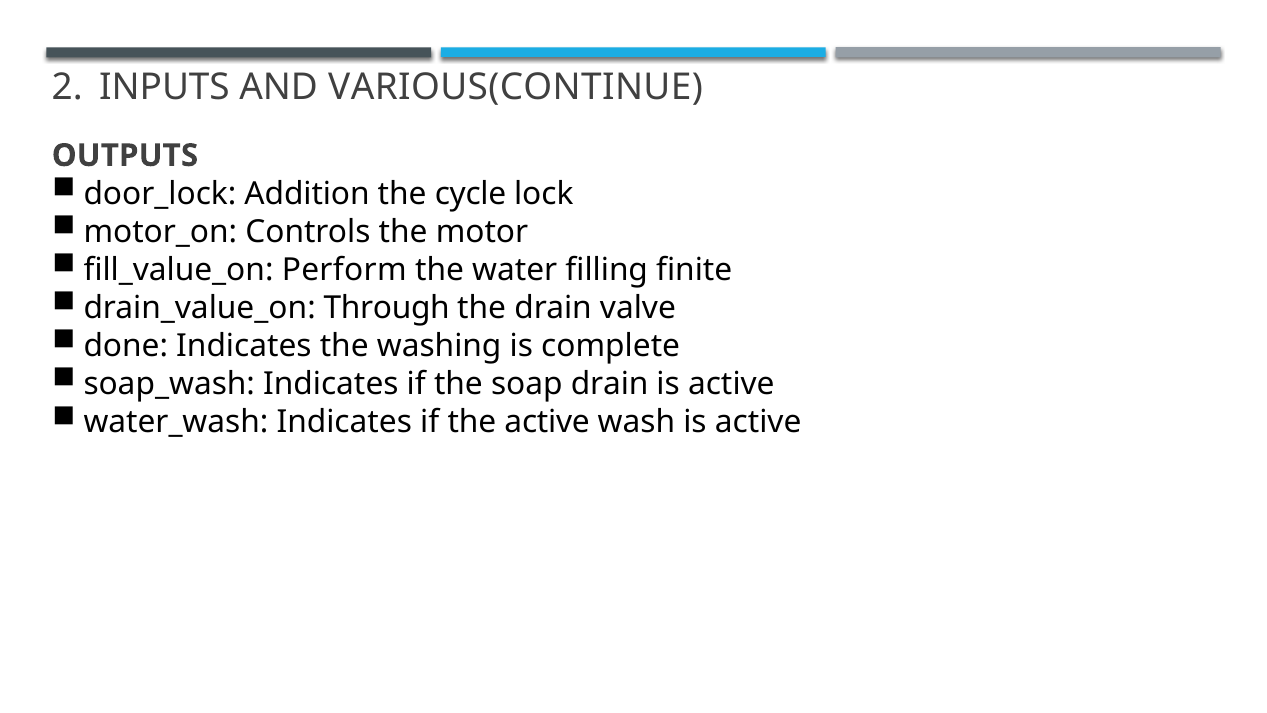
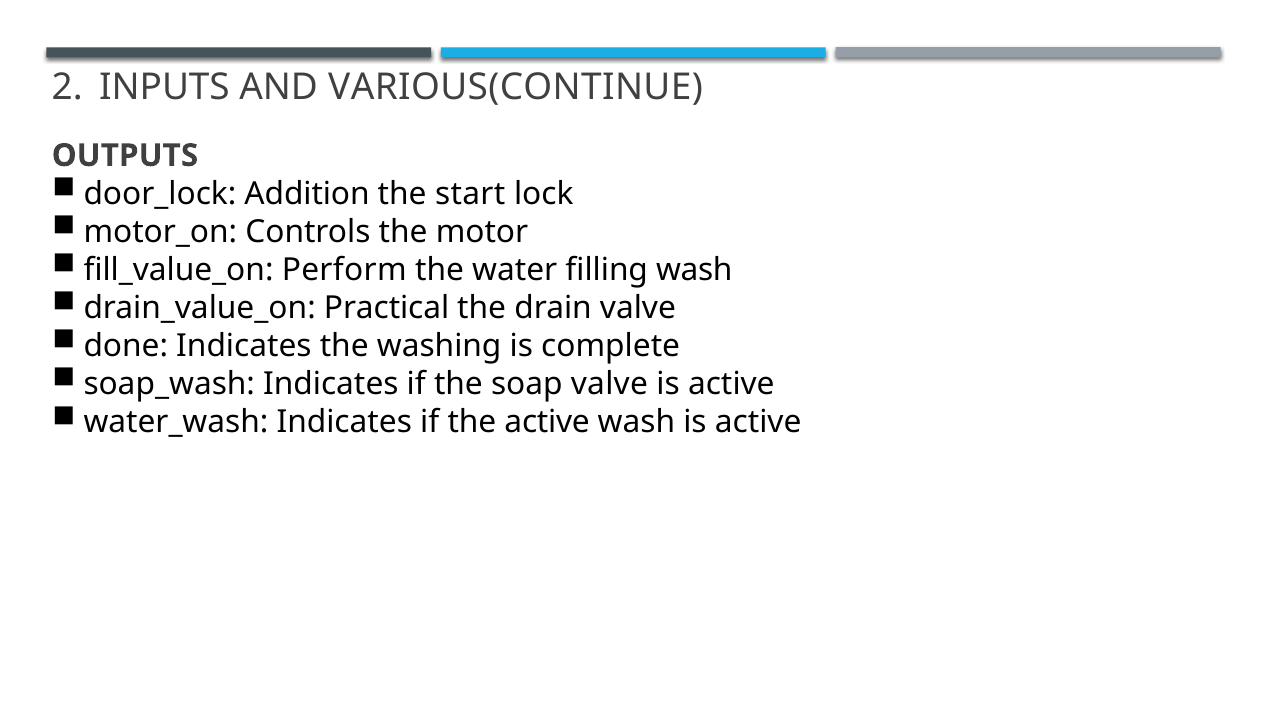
cycle: cycle -> start (470, 193)
filling finite: finite -> wash (694, 269)
Through: Through -> Practical (387, 308)
soap drain: drain -> valve (609, 384)
